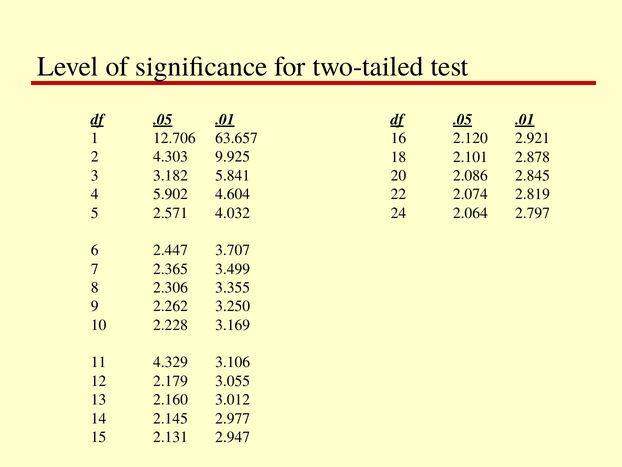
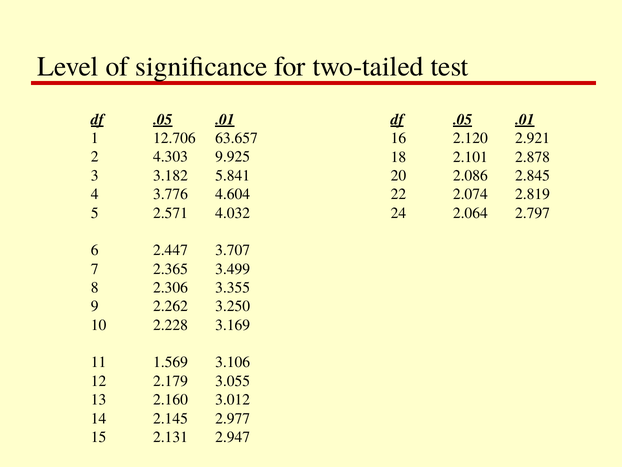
5.902: 5.902 -> 3.776 (170, 194)
4.329: 4.329 -> 1.569 (170, 362)
